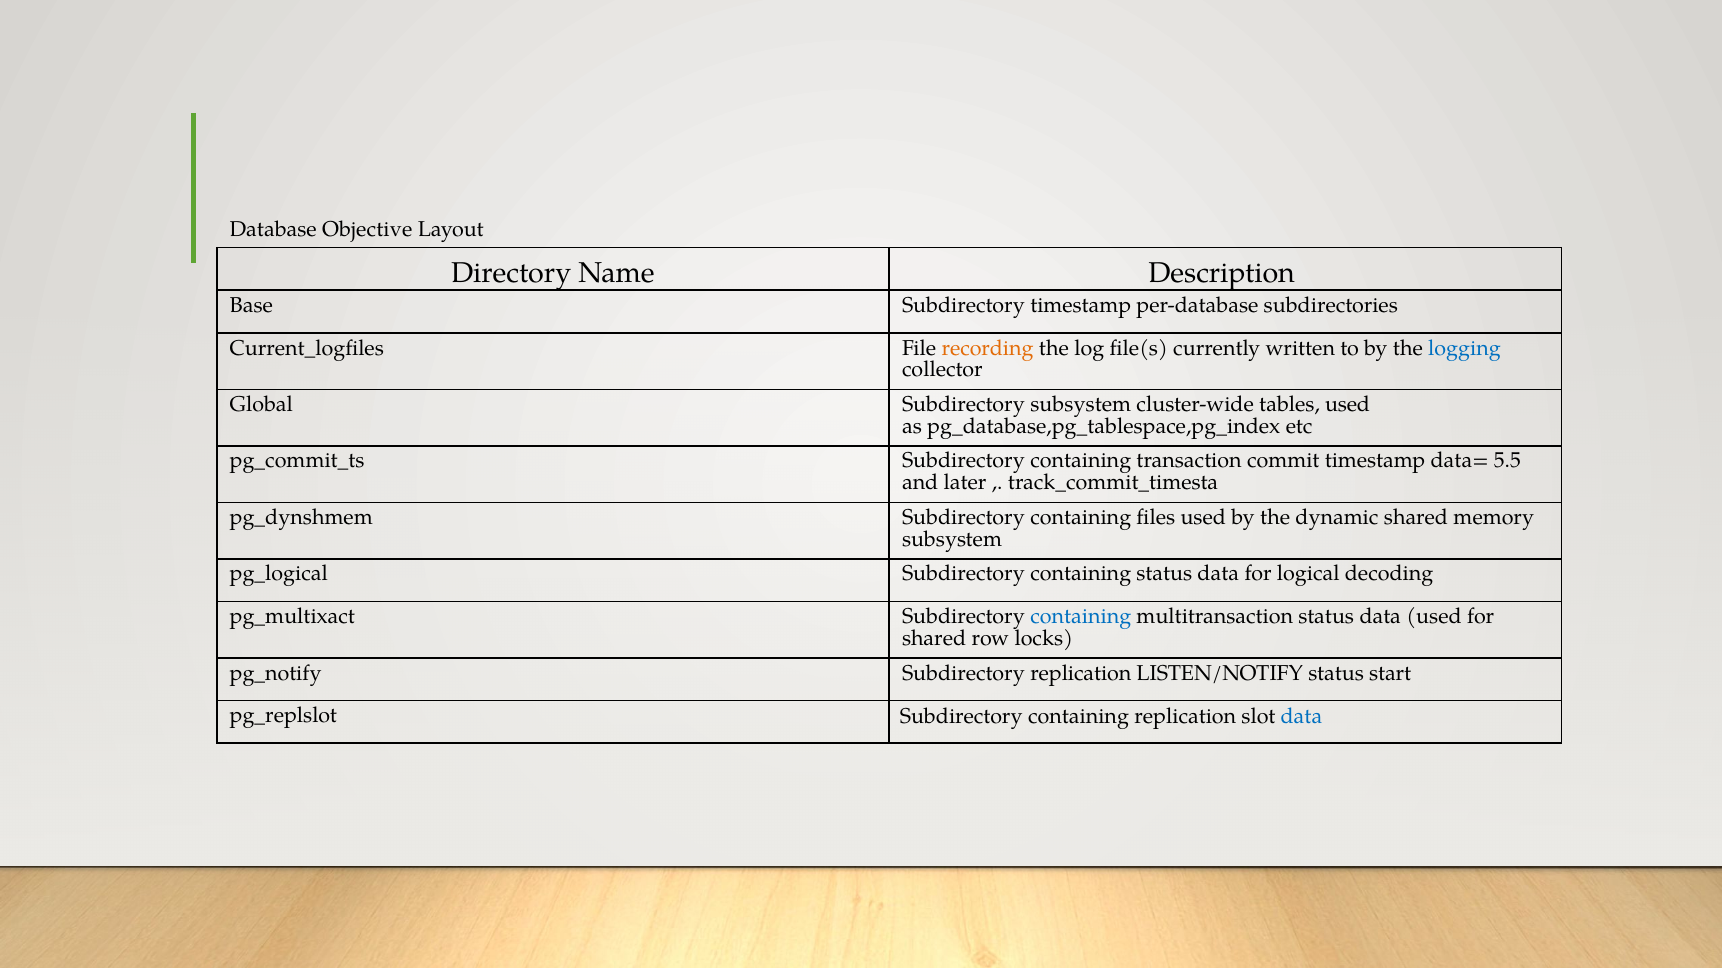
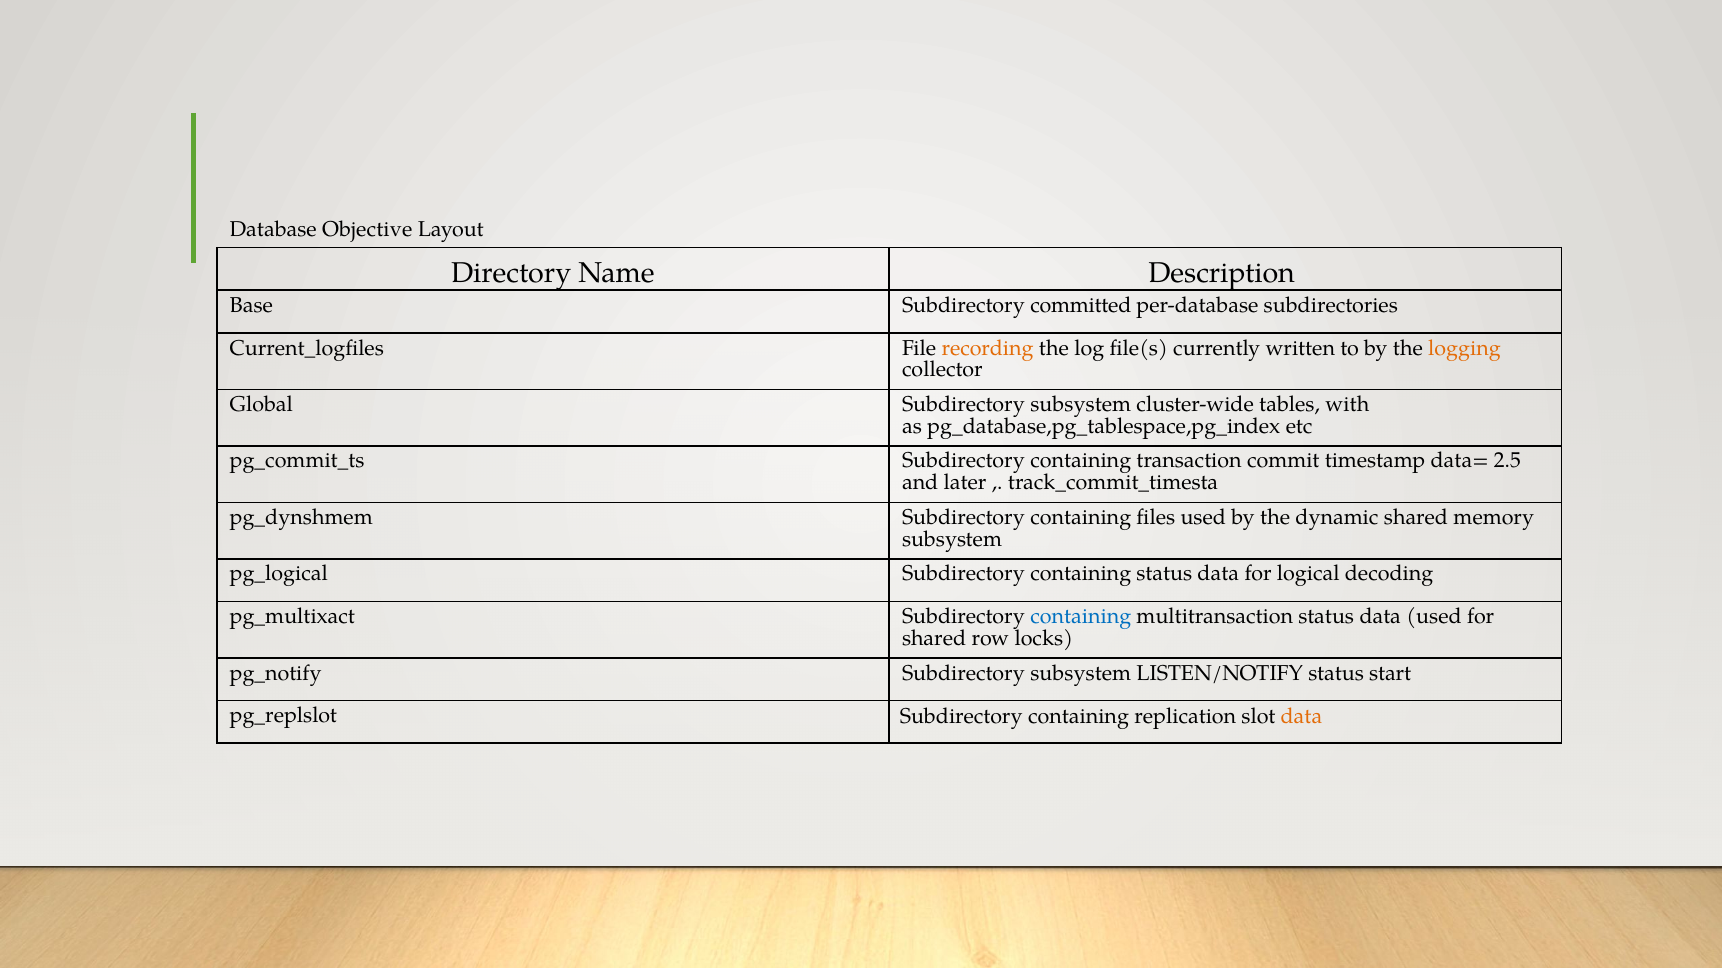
Subdirectory timestamp: timestamp -> committed (1081, 306)
logging colour: blue -> orange (1465, 348)
tables used: used -> with (1347, 405)
5.5: 5.5 -> 2.5 (1507, 461)
replication: replication -> subsystem (1081, 673)
data colour: blue -> orange (1301, 716)
